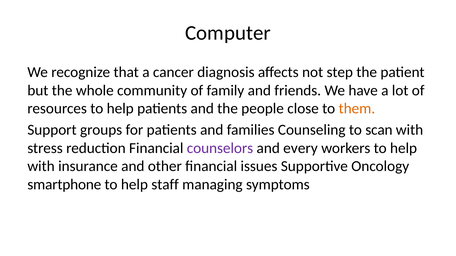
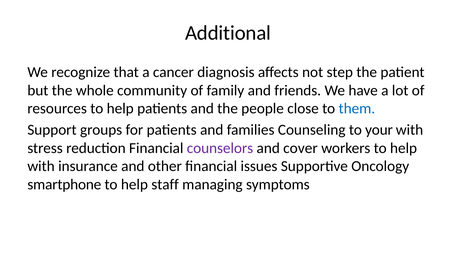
Computer: Computer -> Additional (228, 33)
them colour: orange -> blue (357, 109)
scan: scan -> your (379, 130)
every: every -> cover (300, 148)
